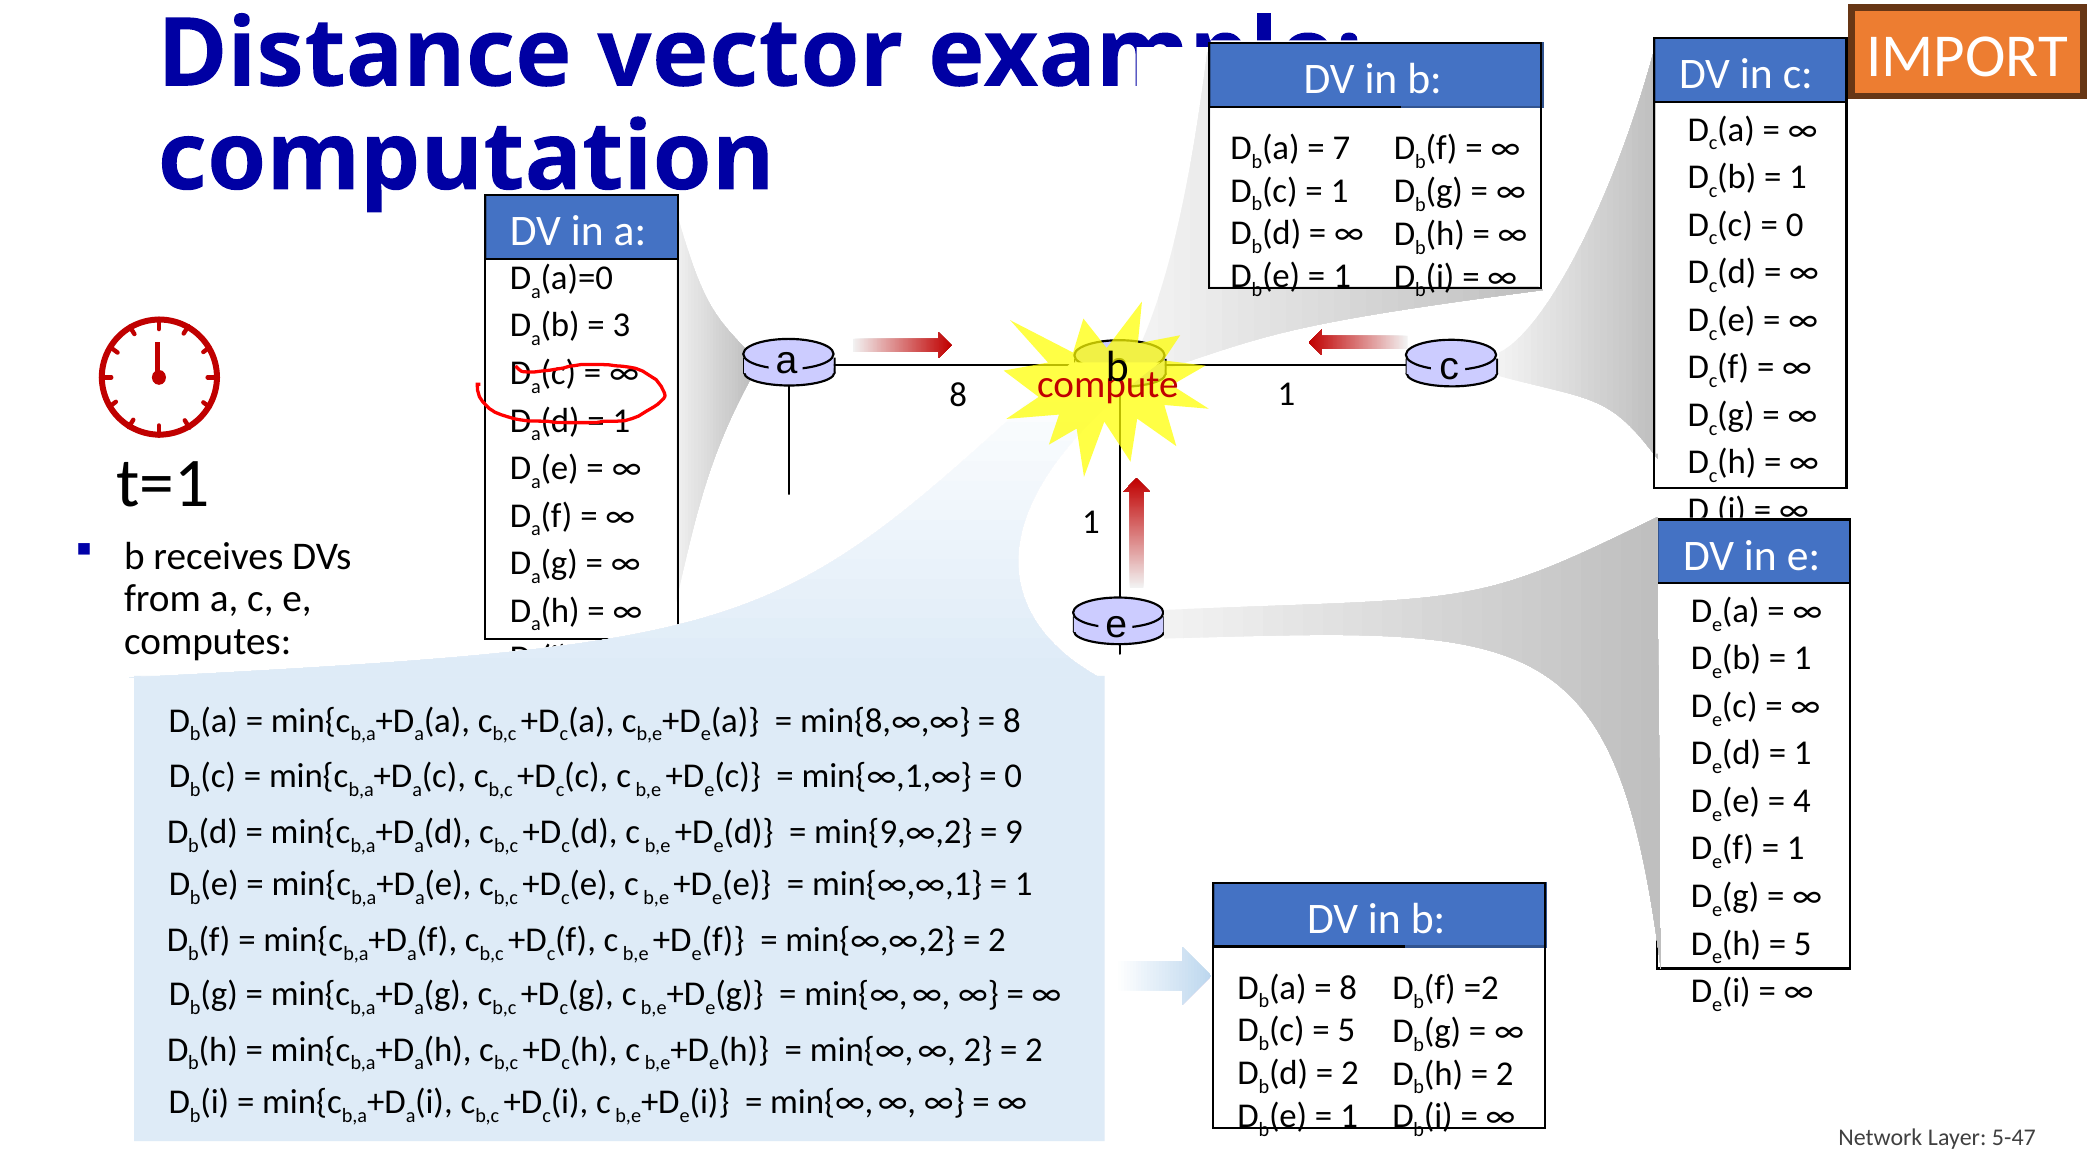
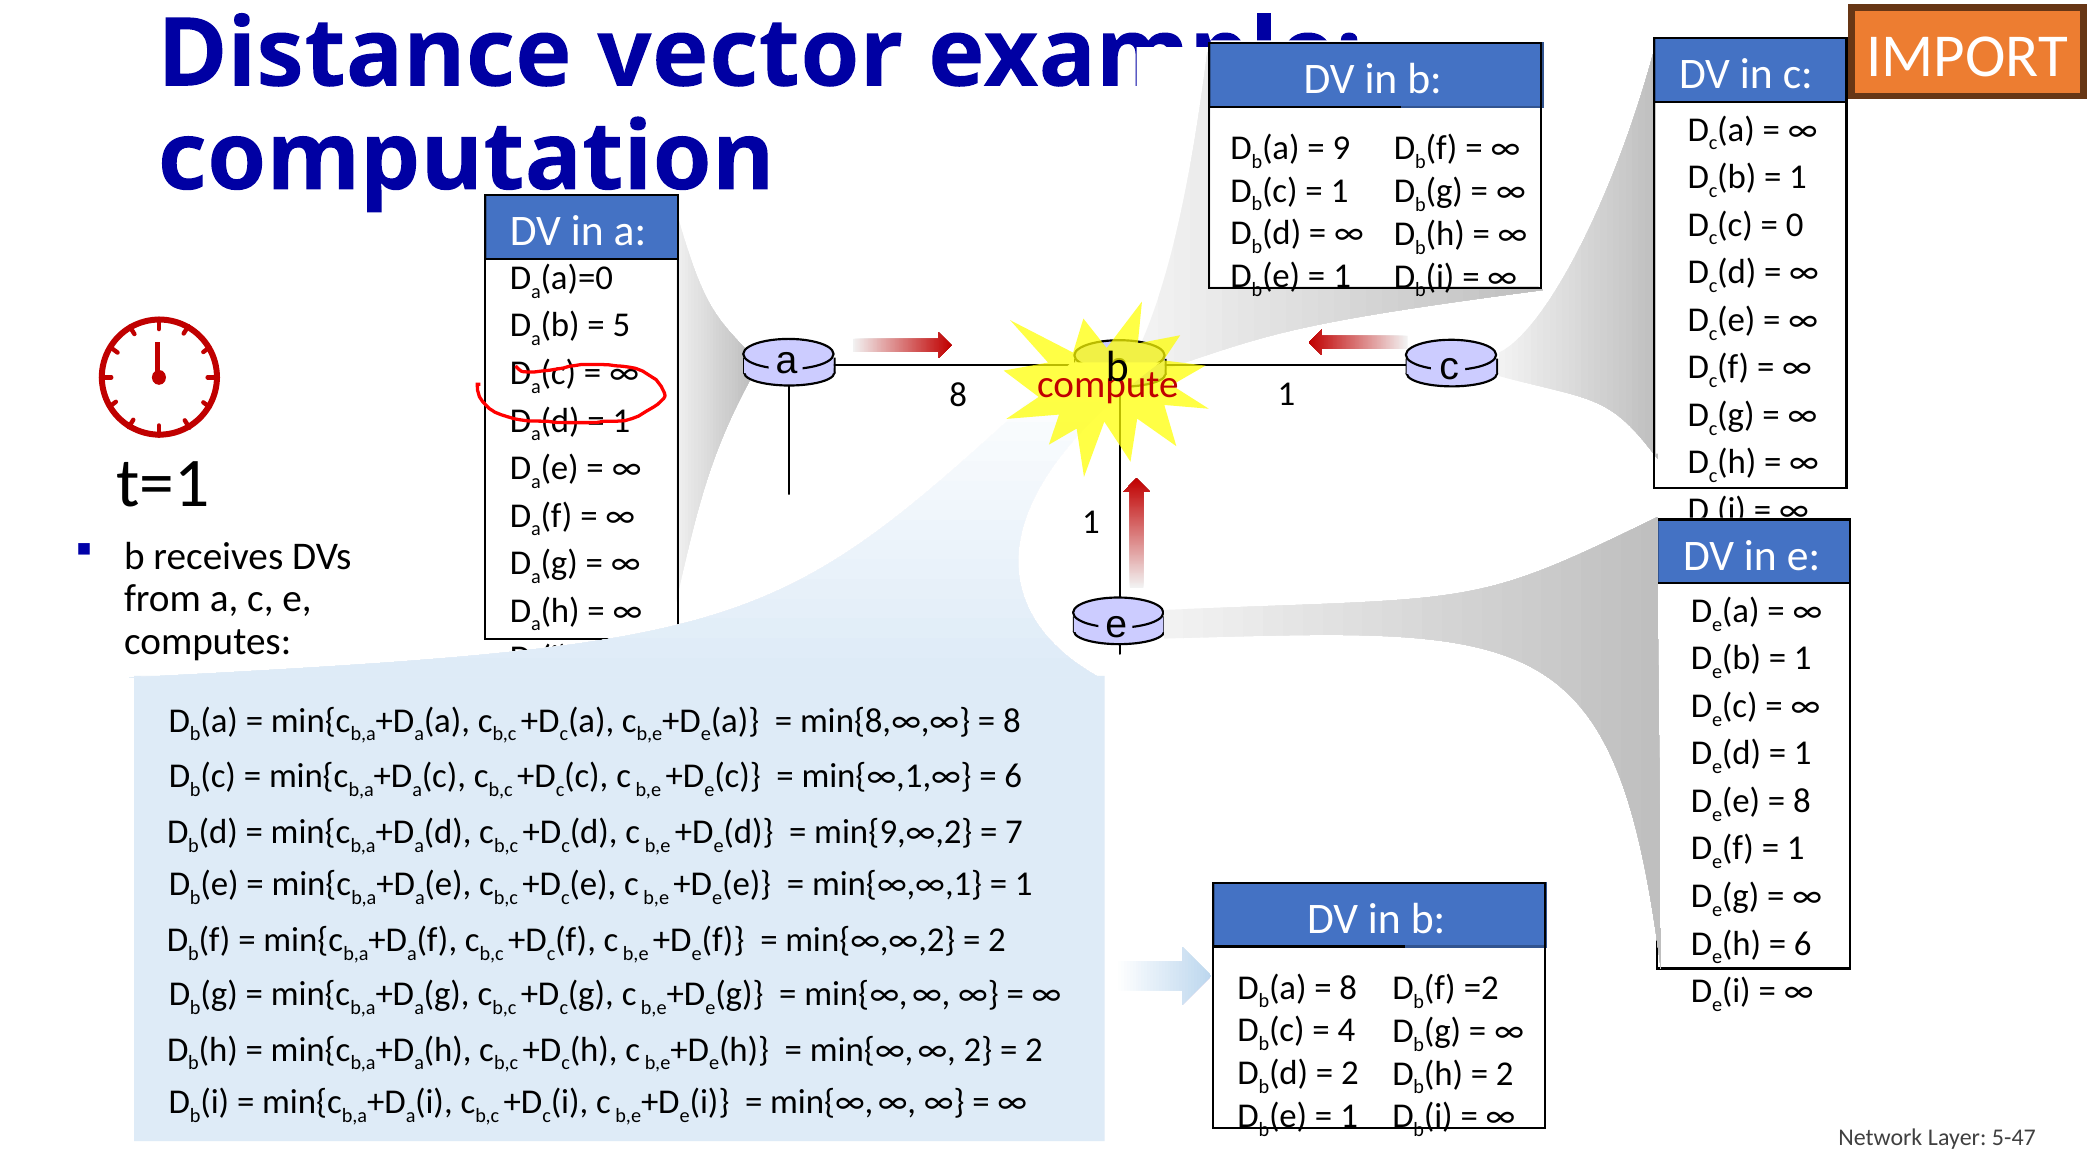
7: 7 -> 9 (1341, 148)
3: 3 -> 5 (621, 326)
0: 0 -> 6 (1013, 776)
4: 4 -> 8 (1802, 801)
9: 9 -> 7 (1014, 832)
5: 5 -> 6 (1803, 944)
5: 5 -> 4 (1347, 1031)
